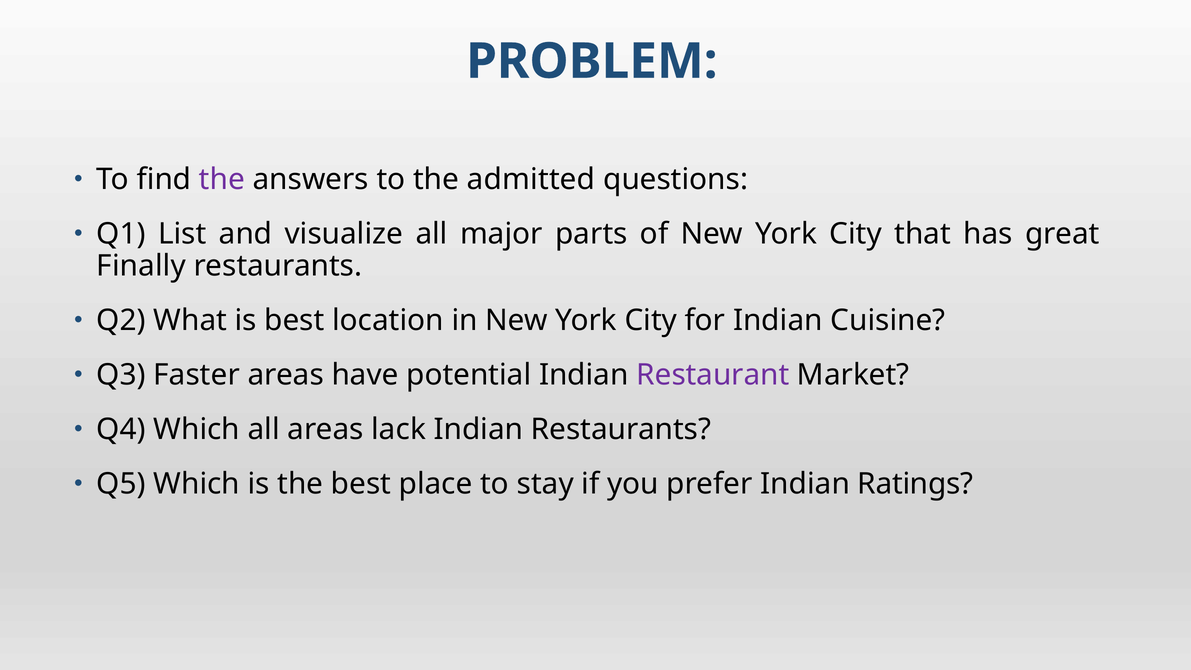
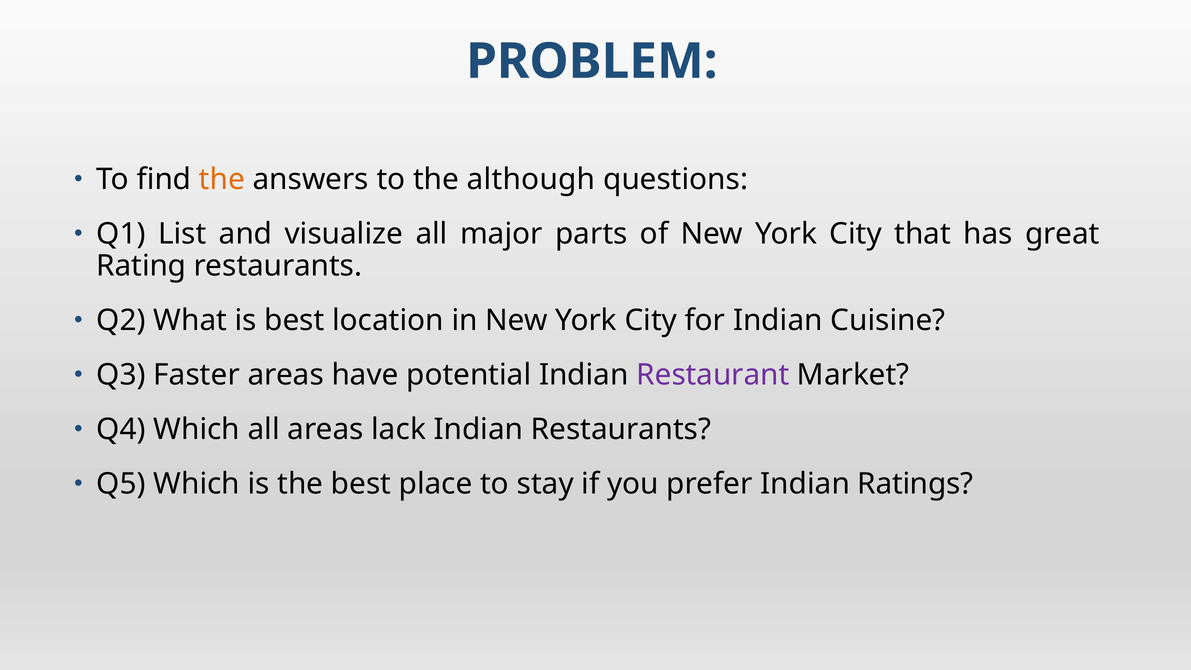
the colour: purple -> orange (222, 180)
admitted: admitted -> although (531, 180)
Finally: Finally -> Rating (141, 266)
